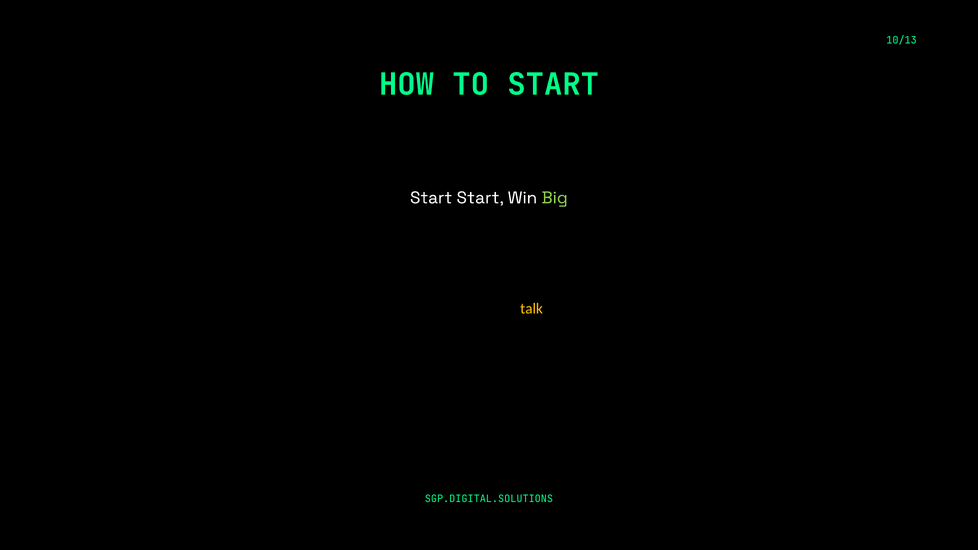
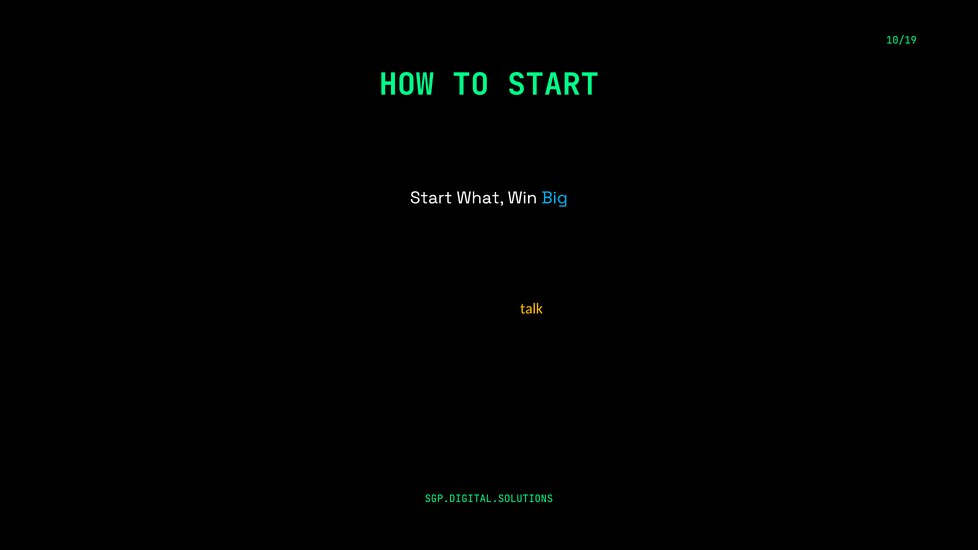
10/13: 10/13 -> 10/19 (902, 40)
Start: Start -> What (480, 198)
Big colour: light green -> light blue (555, 198)
